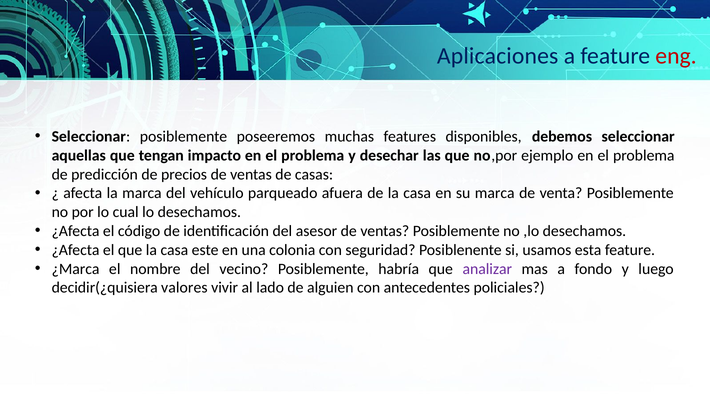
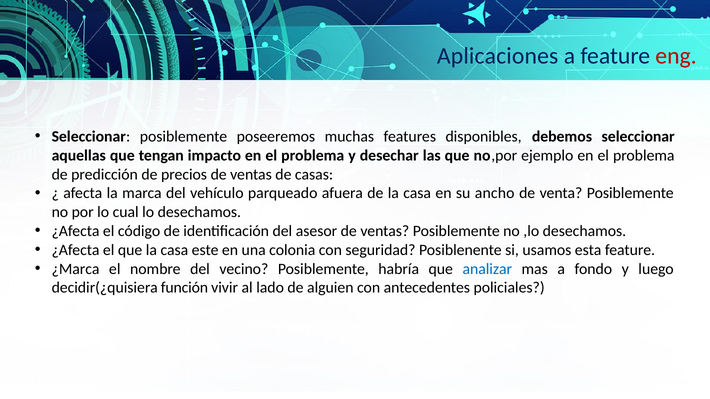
su marca: marca -> ancho (495, 193)
analizar colour: purple -> blue (487, 269)
valores: valores -> función (184, 288)
